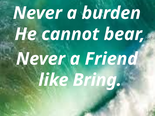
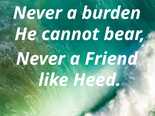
Bring: Bring -> Heed (97, 80)
